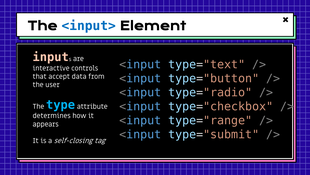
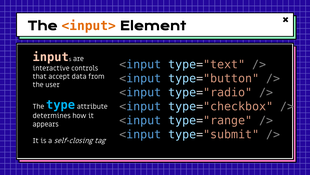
<input> colour: blue -> orange (89, 26)
